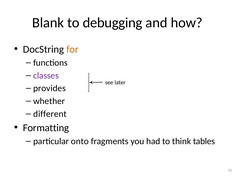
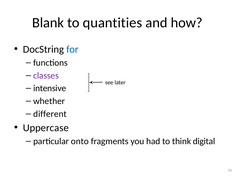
debugging: debugging -> quantities (112, 23)
for colour: orange -> blue (72, 49)
provides: provides -> intensive (50, 88)
Formatting: Formatting -> Uppercase (46, 128)
tables: tables -> digital (204, 141)
